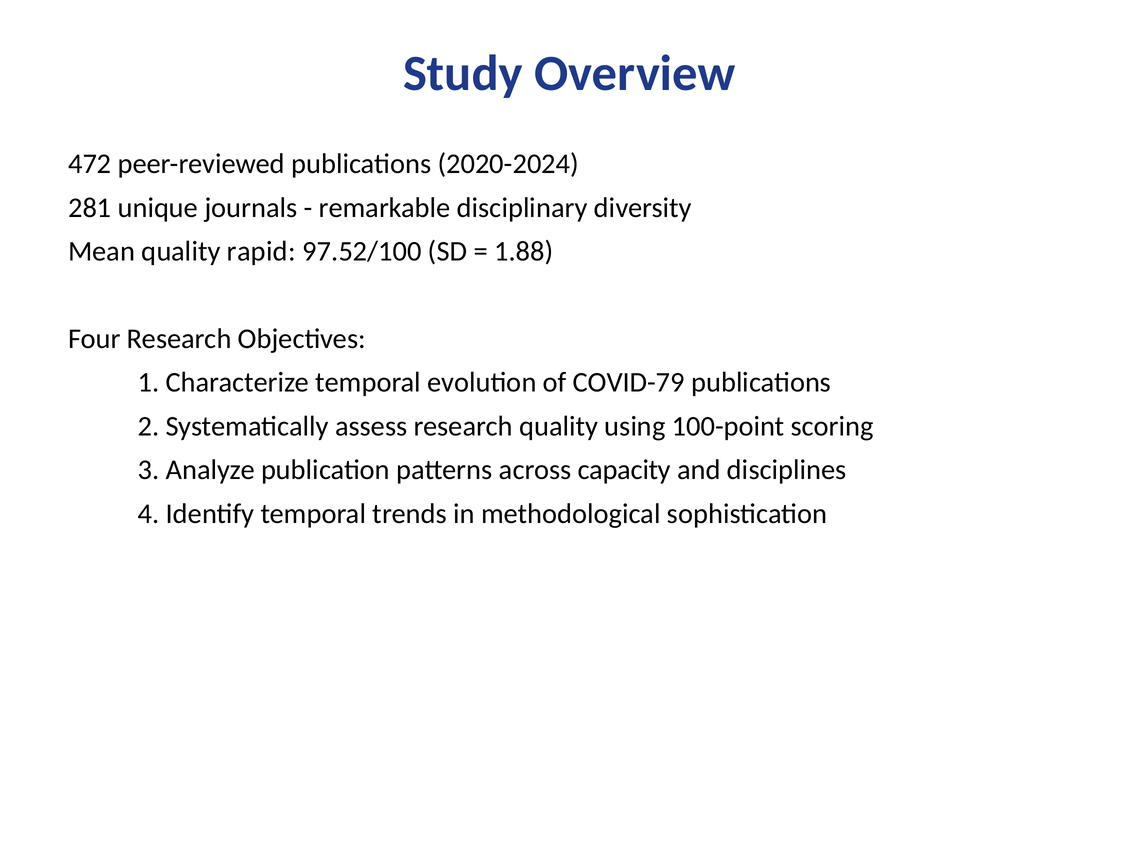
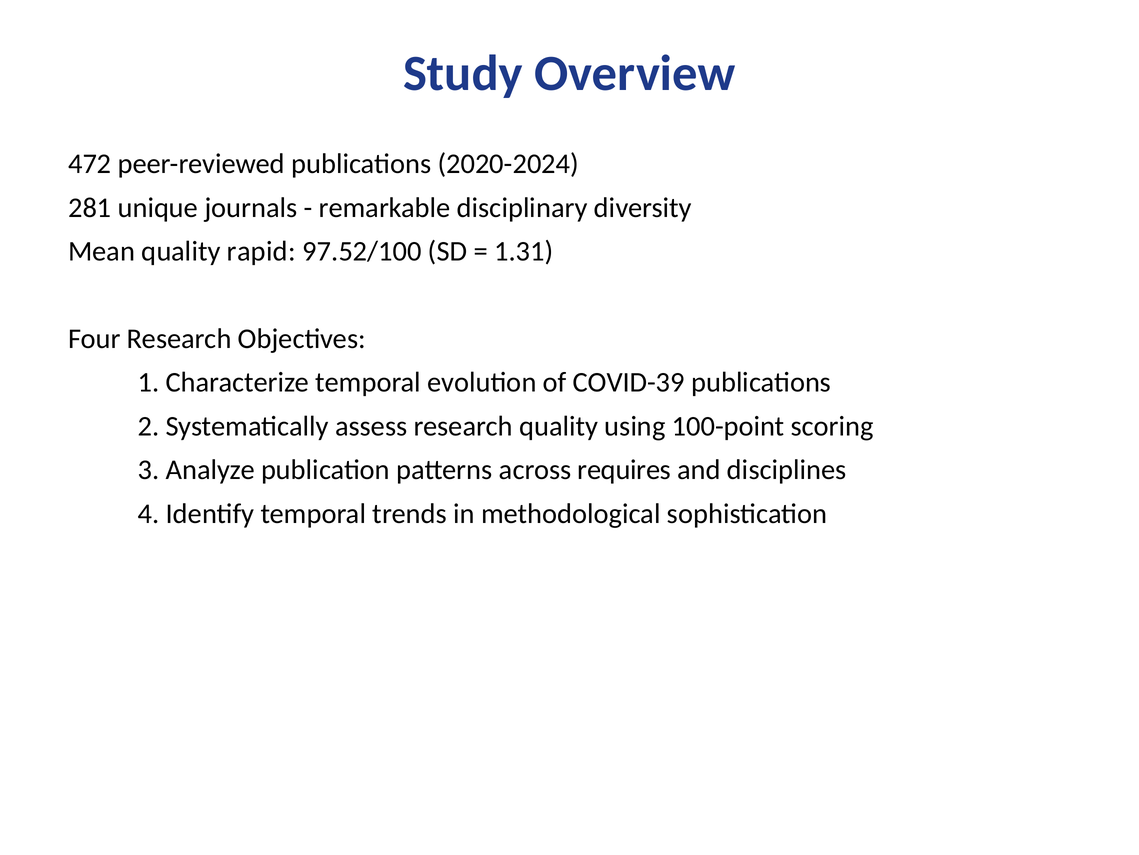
1.88: 1.88 -> 1.31 (524, 251)
COVID-79: COVID-79 -> COVID-39 (629, 382)
capacity: capacity -> requires (624, 470)
